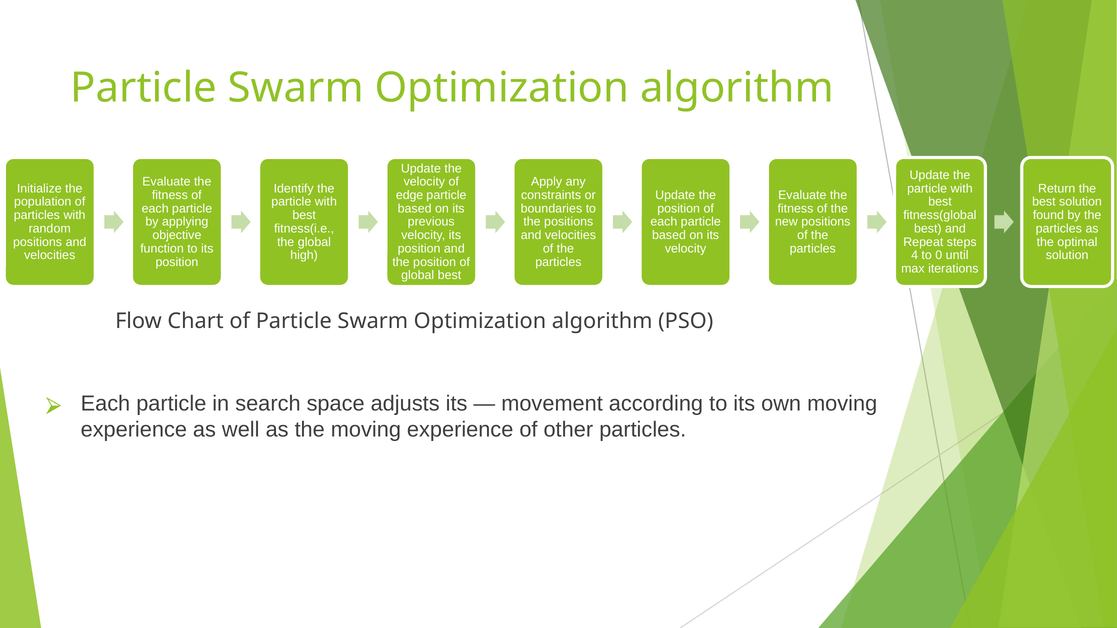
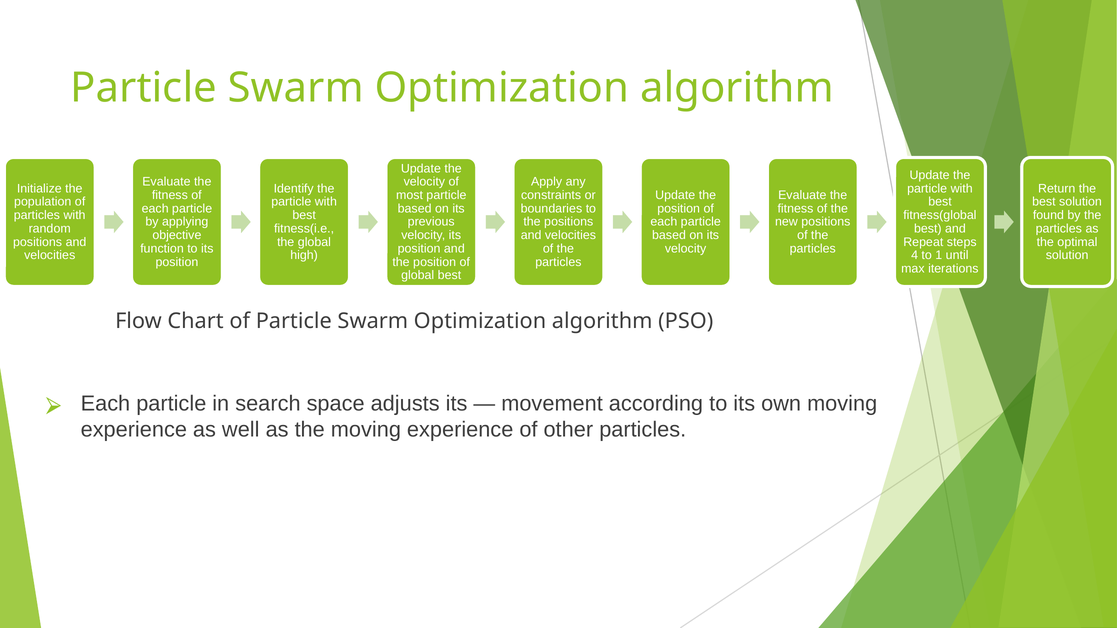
edge: edge -> most (410, 195)
0: 0 -> 1 (939, 255)
